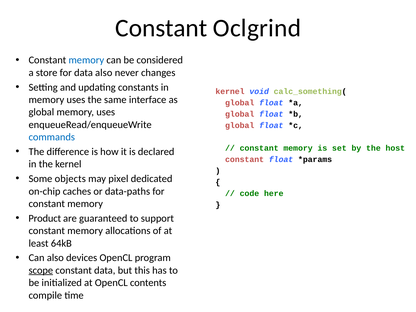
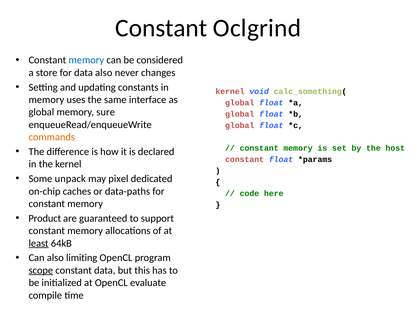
global memory uses: uses -> sure (106, 112)
commands colour: blue -> orange (52, 137)
objects: objects -> unpack (70, 179)
least underline: none -> present (39, 243)
devices: devices -> limiting (82, 258)
contents: contents -> evaluate (148, 283)
